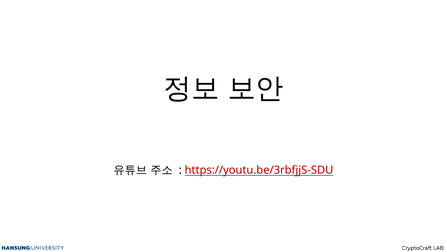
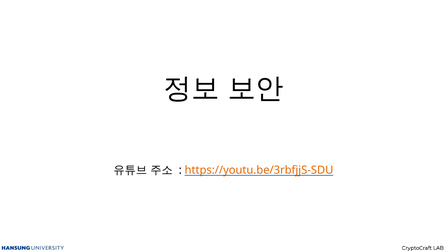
https://youtu.be/3rbfjjS-SDU colour: red -> orange (259, 170)
